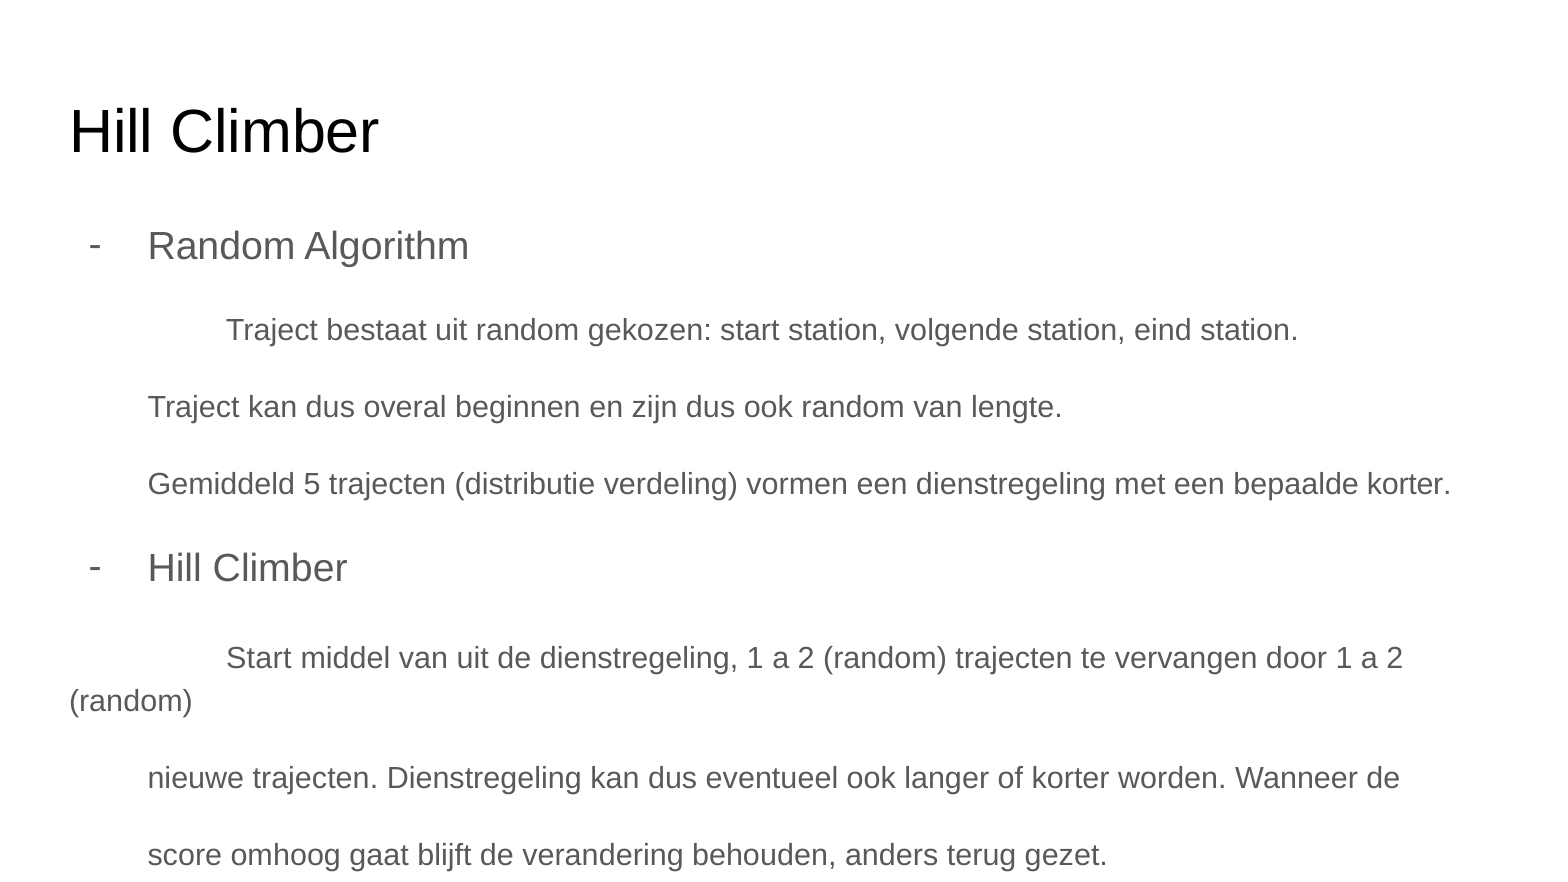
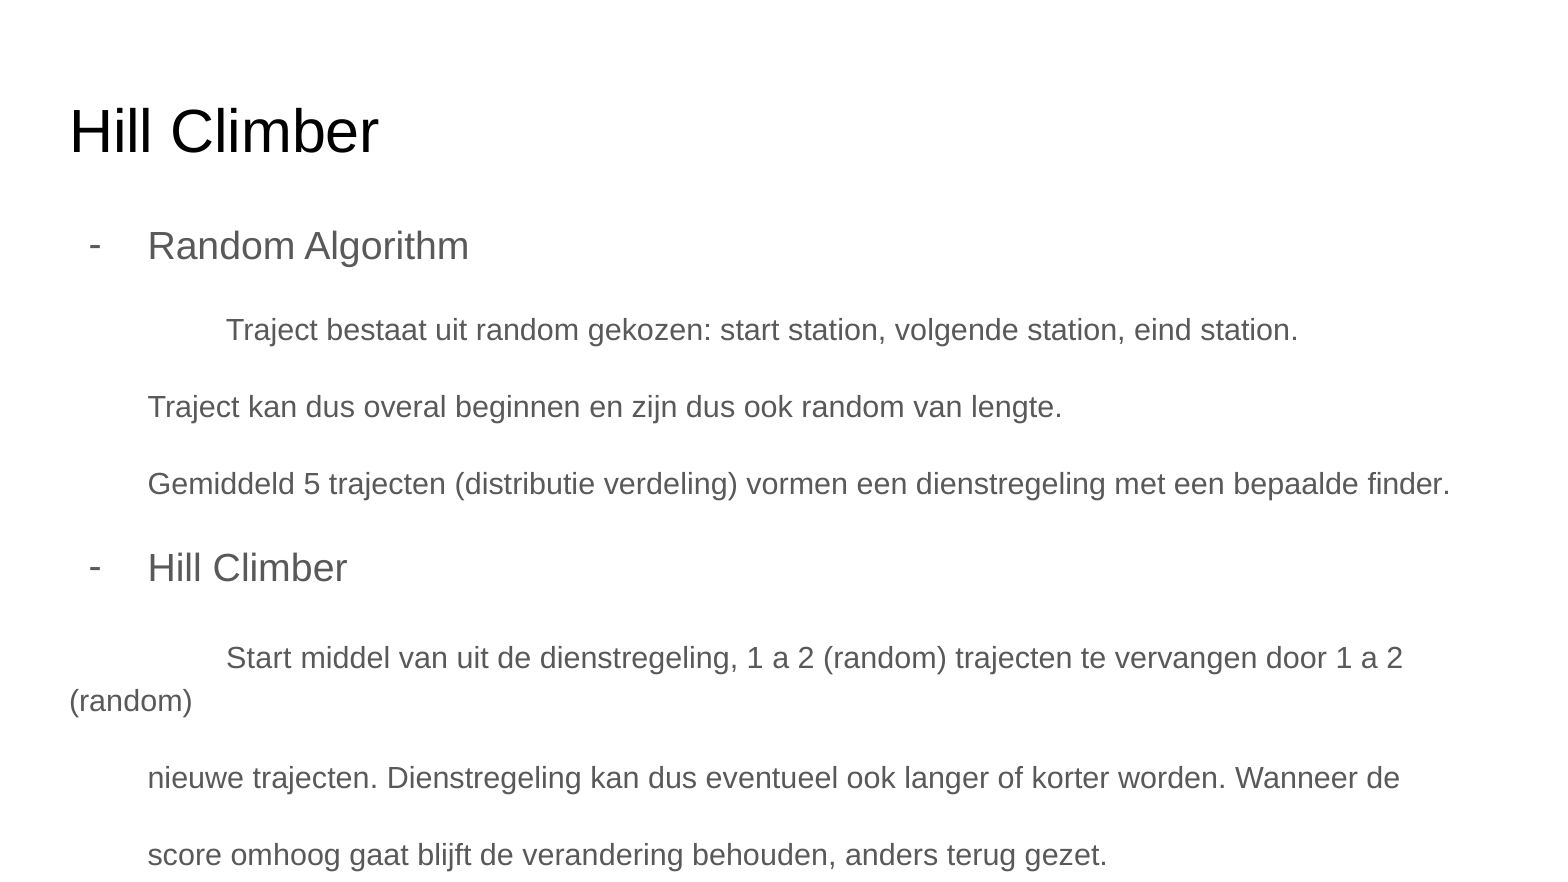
bepaalde korter: korter -> finder (1409, 485)
